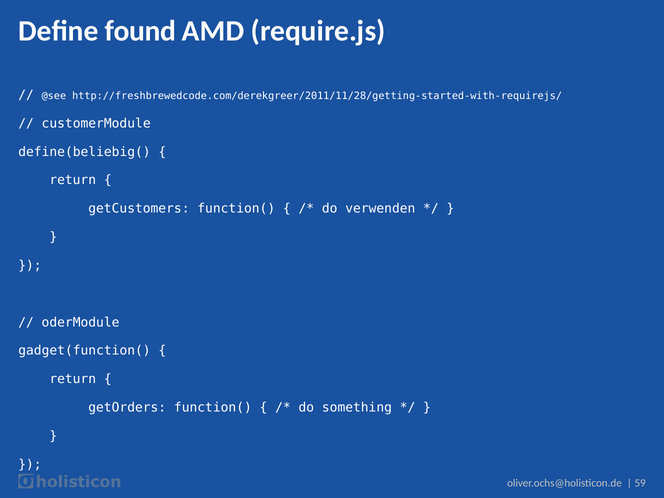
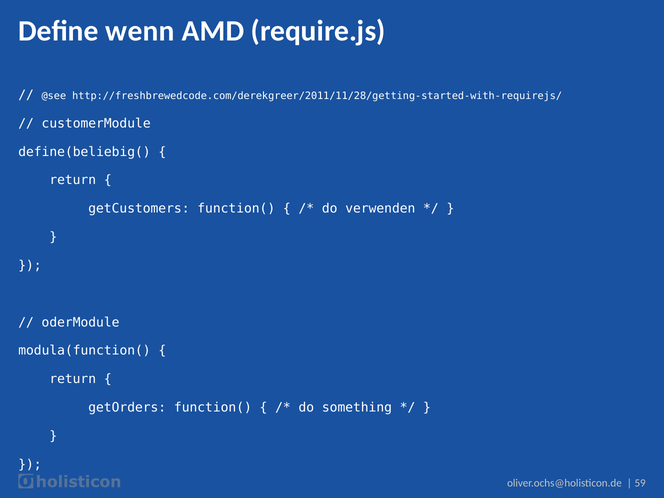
found: found -> wenn (140, 31)
gadget(function(: gadget(function( -> modula(function( (84, 351)
